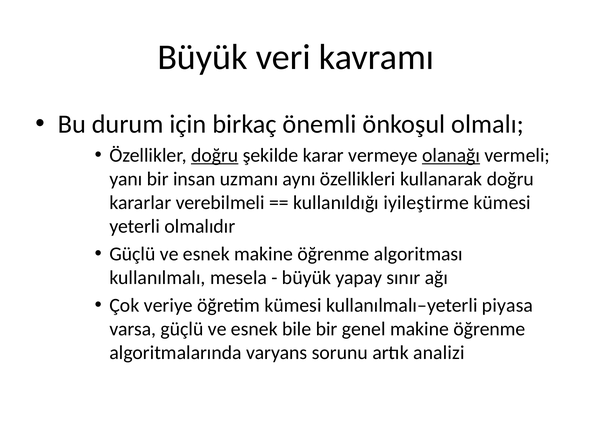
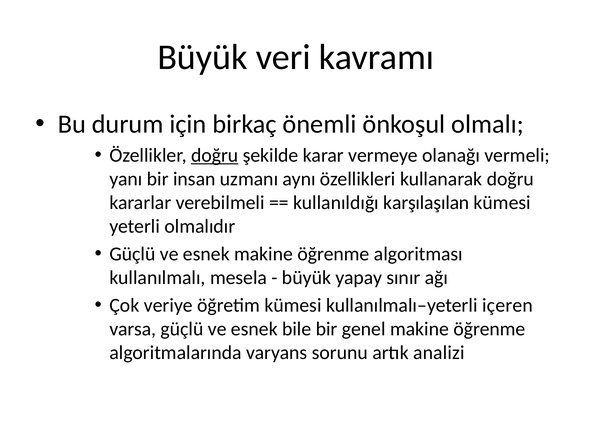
olanağı underline: present -> none (451, 155)
iyileştirme: iyileştirme -> karşılaşılan (426, 203)
piyasa: piyasa -> içeren (507, 305)
